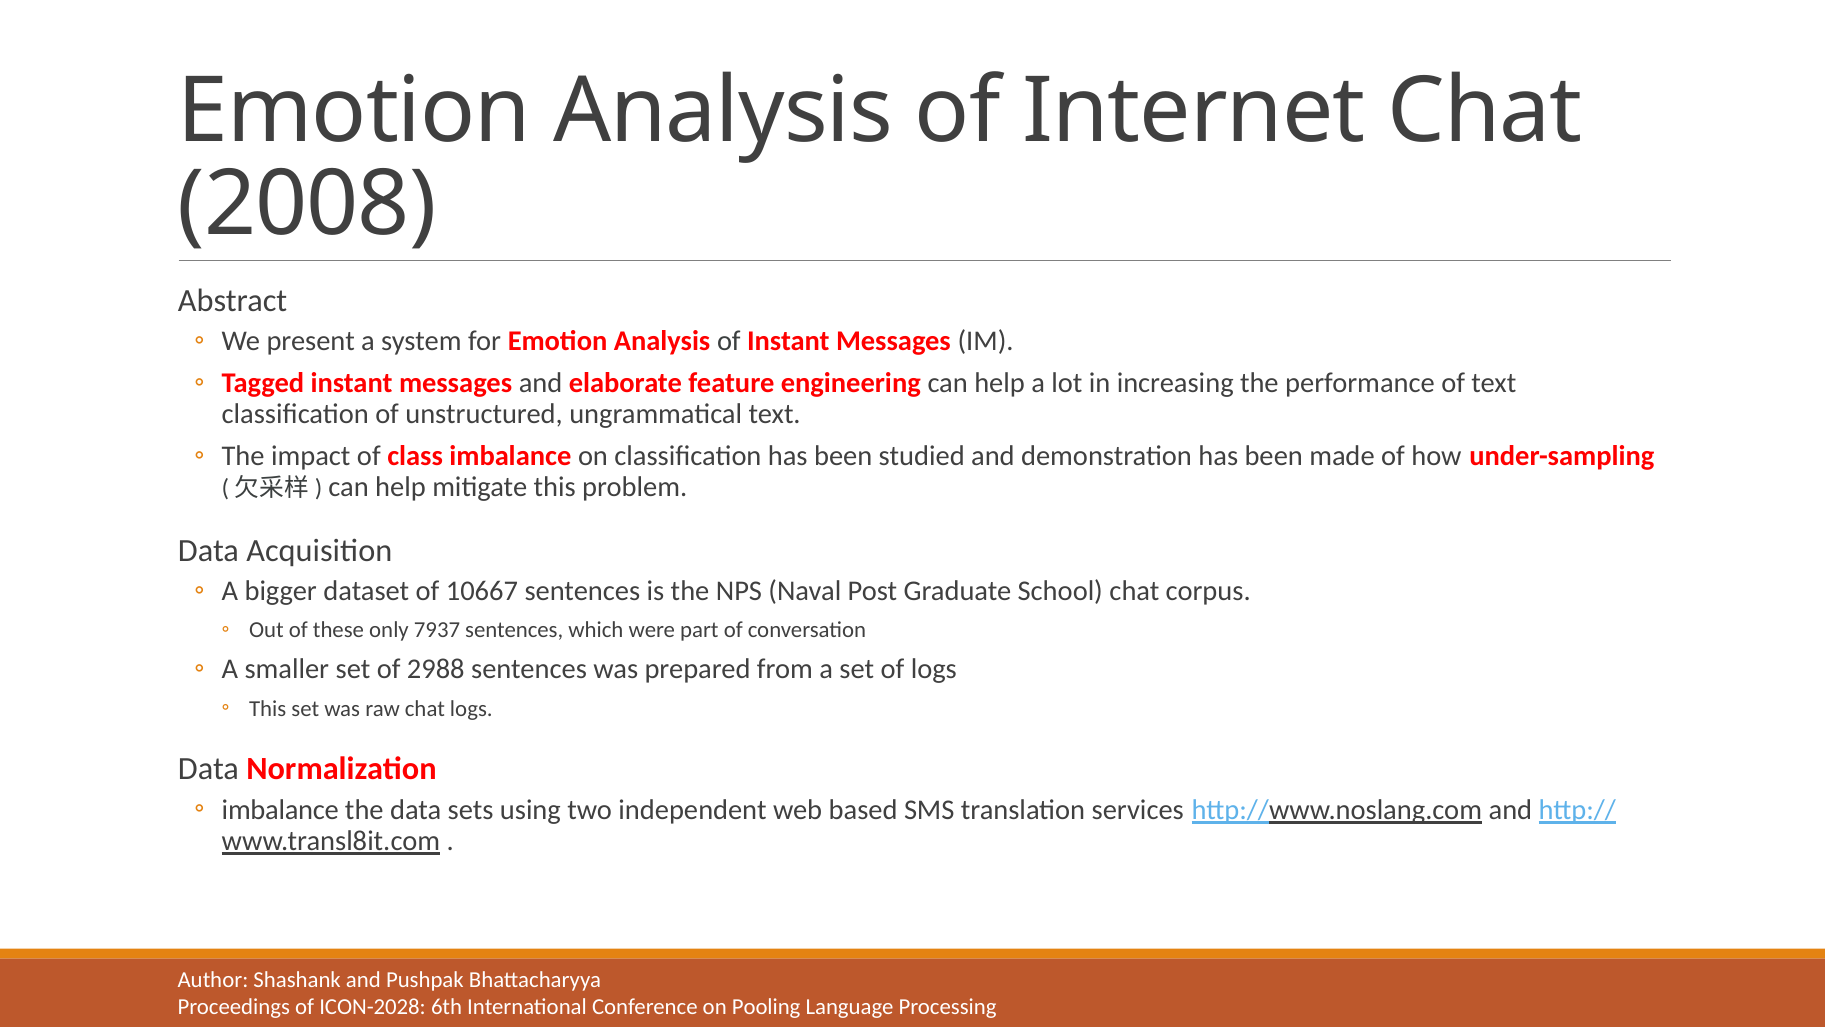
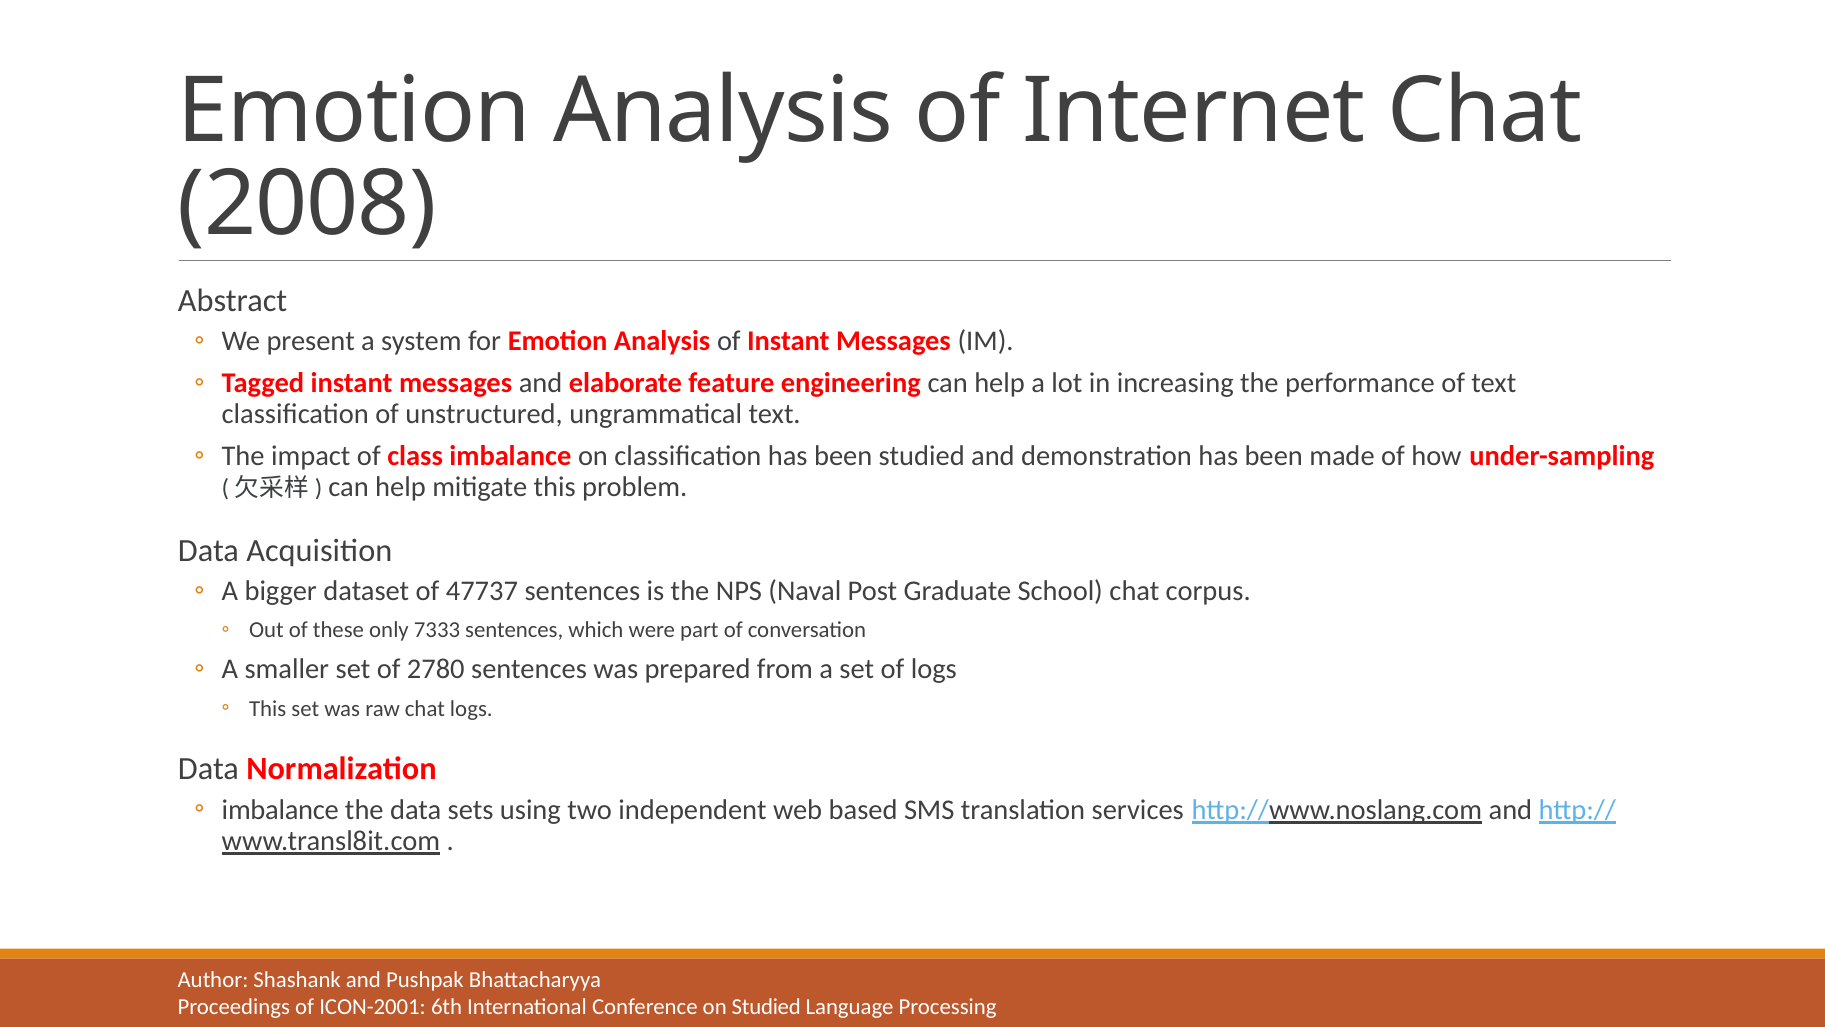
10667: 10667 -> 47737 (482, 591)
7937: 7937 -> 7333 (437, 630)
2988: 2988 -> 2780 (436, 669)
ICON-2028: ICON-2028 -> ICON-2001 (373, 1007)
on Pooling: Pooling -> Studied (766, 1007)
